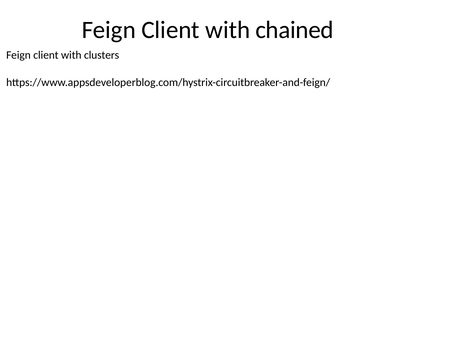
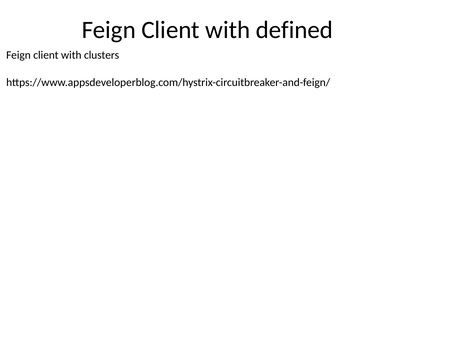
chained: chained -> defined (294, 30)
